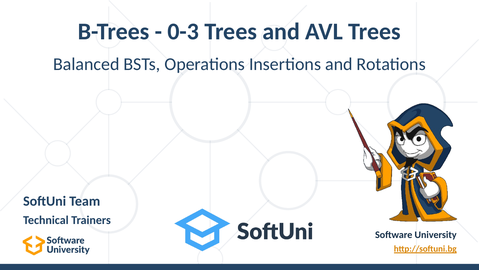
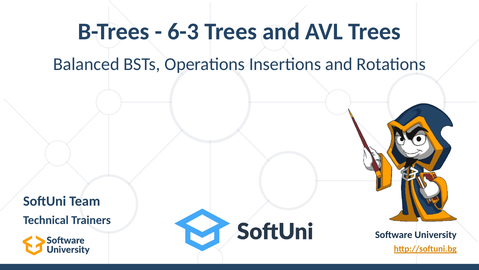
0-3: 0-3 -> 6-3 (183, 32)
